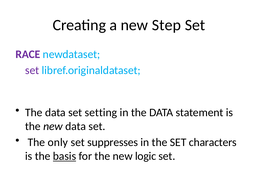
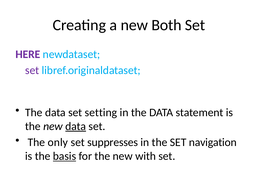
Step: Step -> Both (167, 25)
RACE: RACE -> HERE (28, 54)
data underline: none -> present (76, 126)
characters: characters -> navigation (213, 142)
logic: logic -> with (146, 156)
